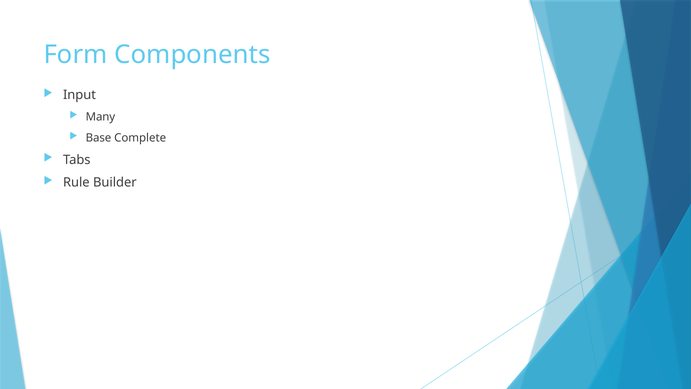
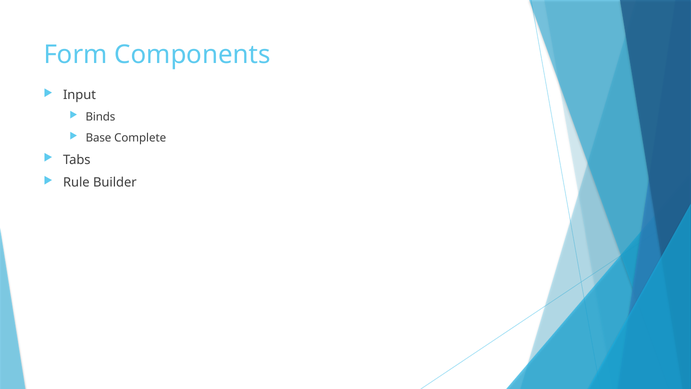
Many: Many -> Binds (100, 117)
